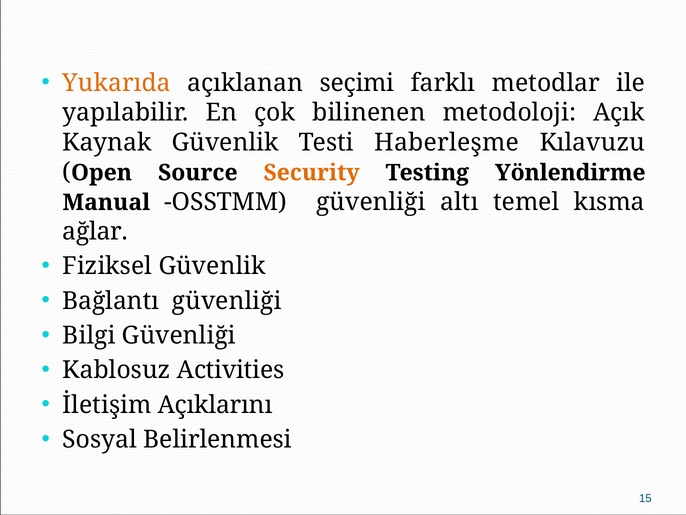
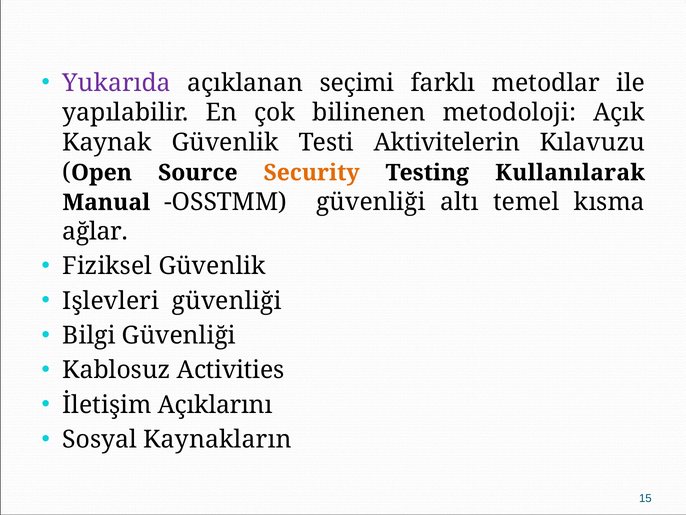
Yukarıda colour: orange -> purple (117, 83)
Haberleşme: Haberleşme -> Aktivitelerin (447, 142)
Yönlendirme: Yönlendirme -> Kullanılarak (570, 173)
Bağlantı: Bağlantı -> Işlevleri (111, 301)
Belirlenmesi: Belirlenmesi -> Kaynakların (217, 439)
